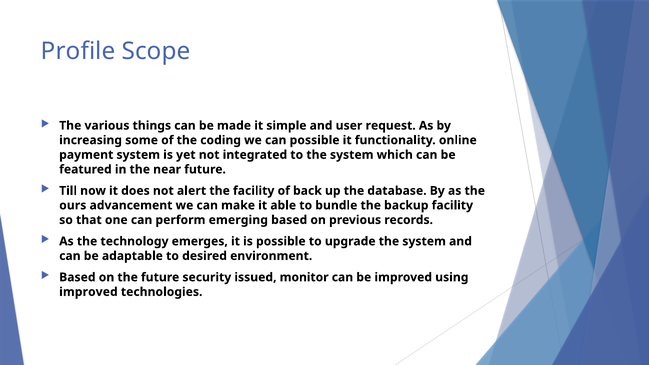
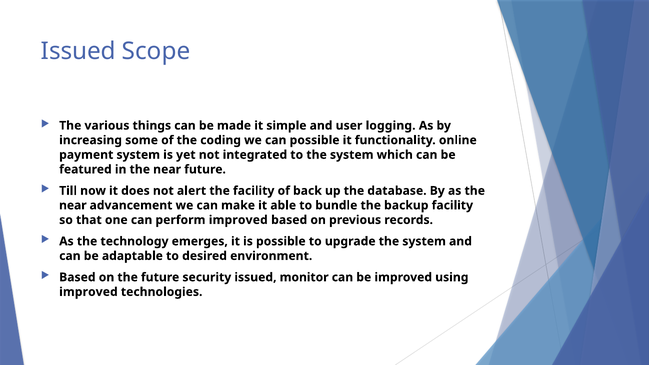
Profile: Profile -> Issued (78, 51)
request: request -> logging (391, 126)
ours: ours -> near (73, 205)
perform emerging: emerging -> improved (238, 220)
